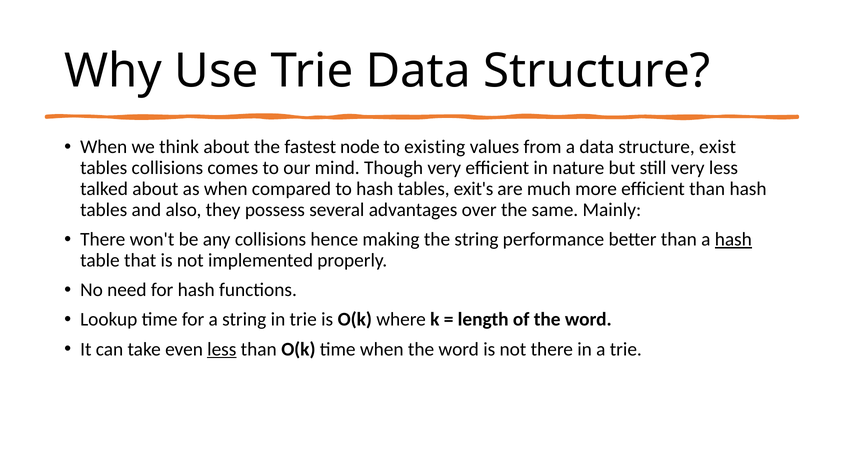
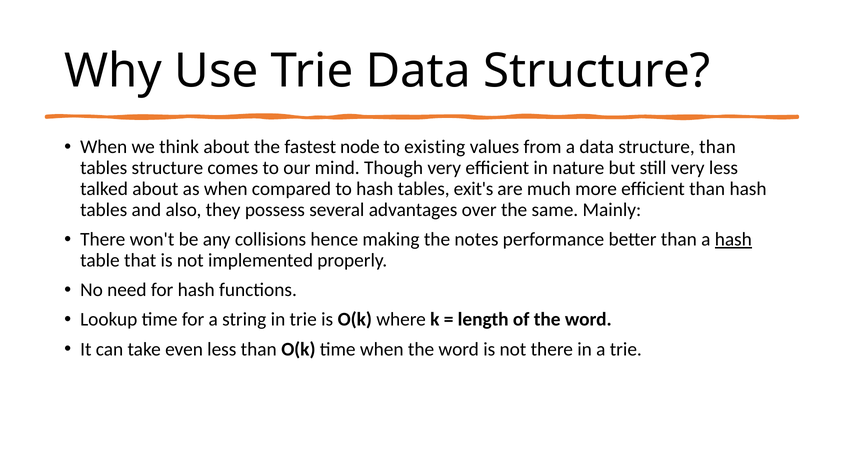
structure exist: exist -> than (718, 147)
tables collisions: collisions -> structure (167, 168)
the string: string -> notes (476, 239)
less underline: present -> none (222, 349)
